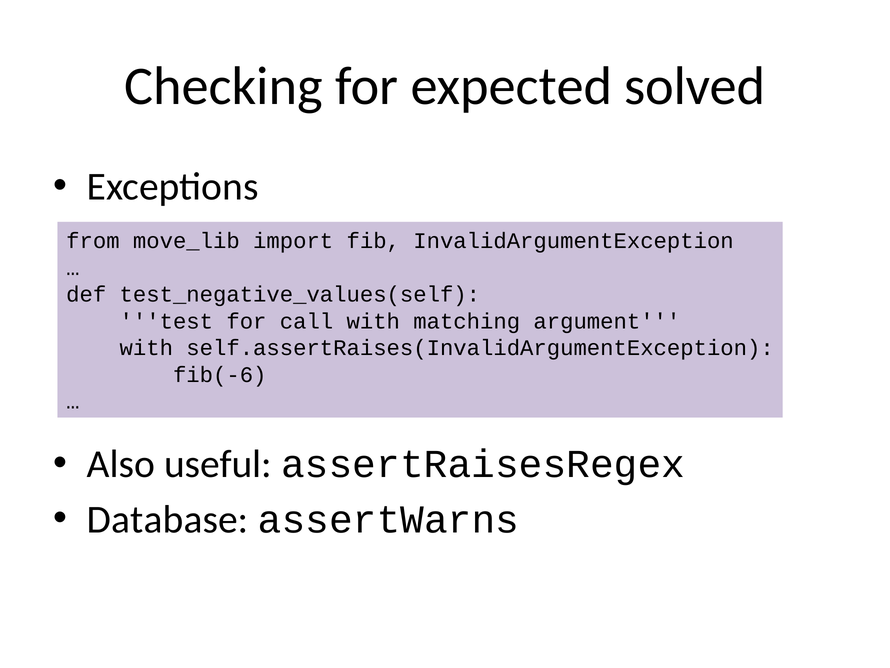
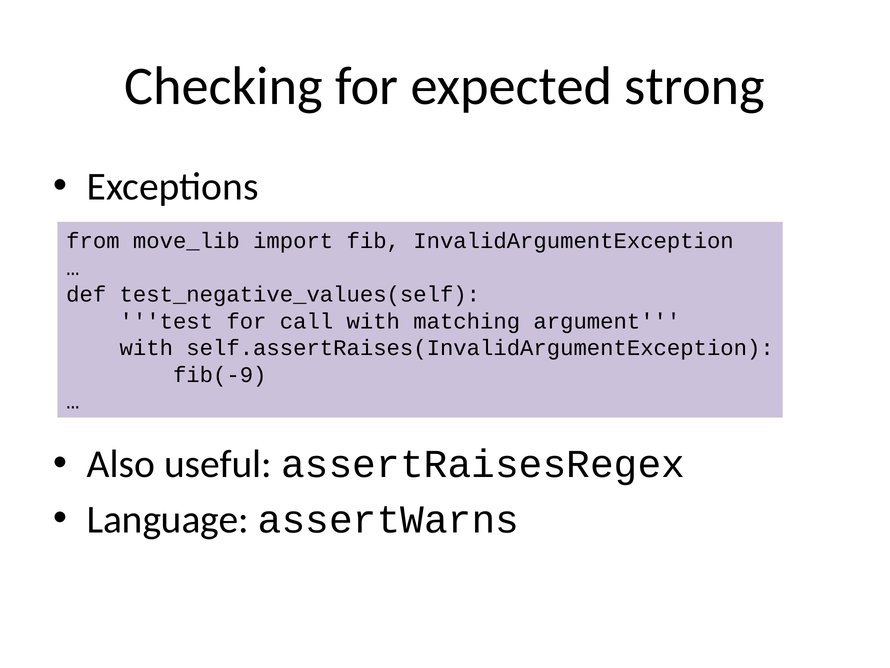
solved: solved -> strong (695, 86)
fib(-6: fib(-6 -> fib(-9 (220, 374)
Database: Database -> Language (168, 519)
